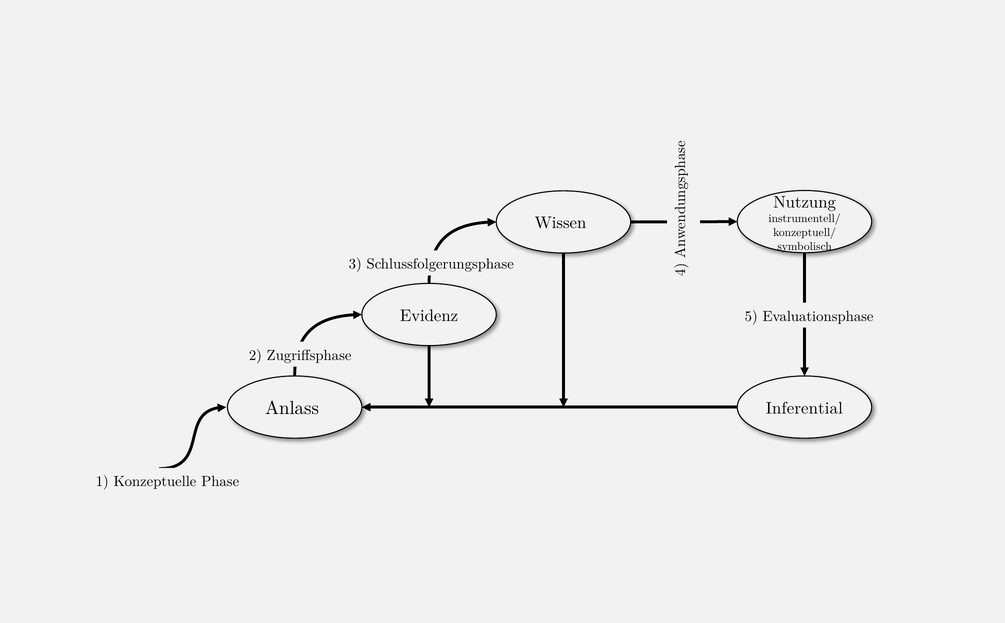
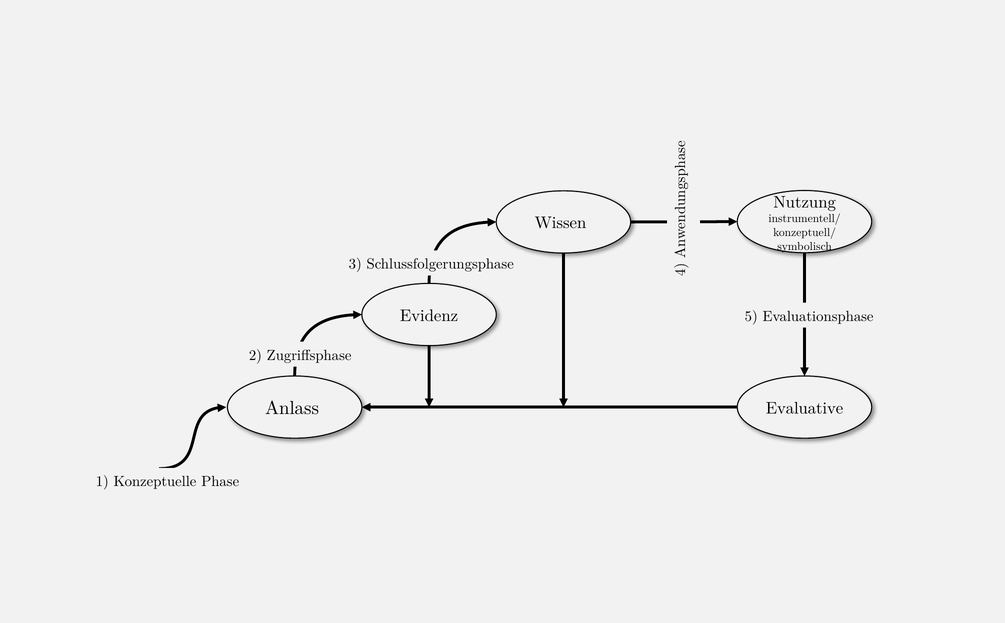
Inferential: Inferential -> Evaluative (804, 408)
